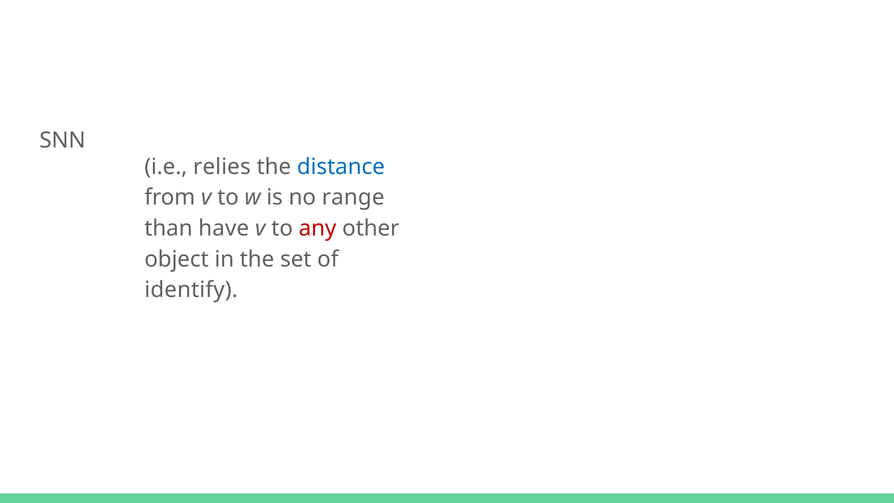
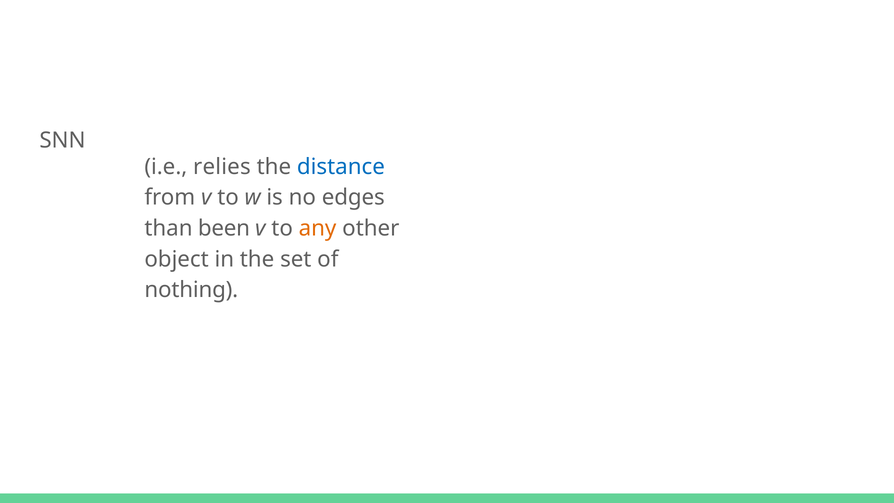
range: range -> edges (353, 197)
have: have -> been (224, 228)
any colour: red -> orange (318, 228)
identify: identify -> nothing (191, 290)
